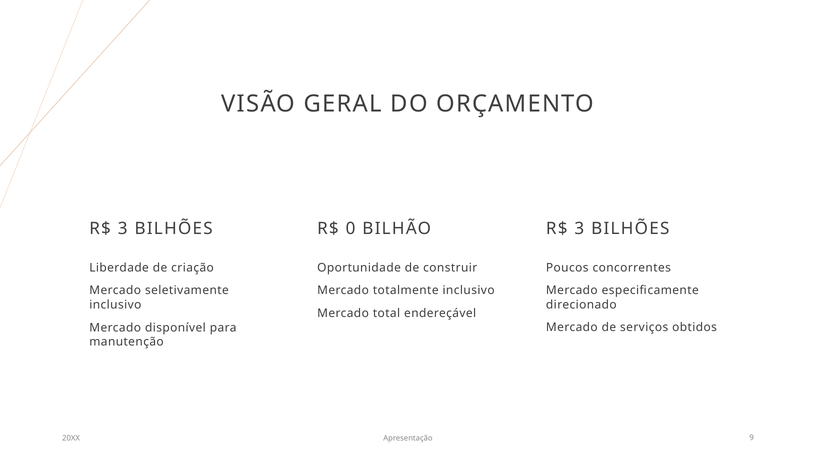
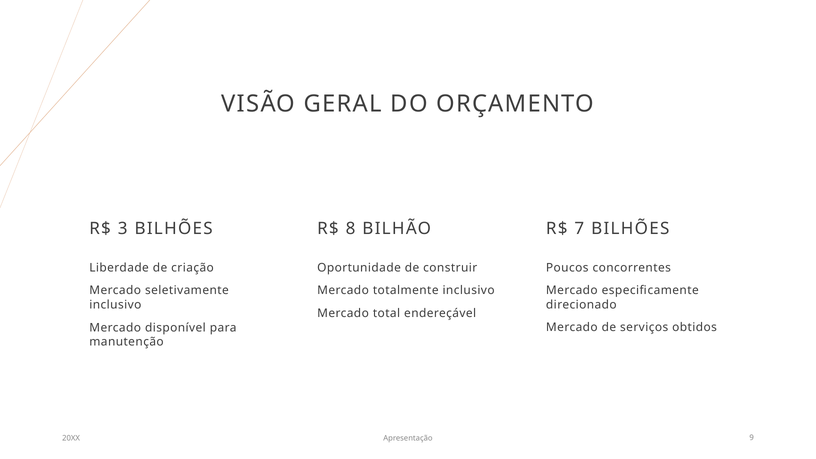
0: 0 -> 8 (351, 229)
3: 3 -> 7 (579, 229)
